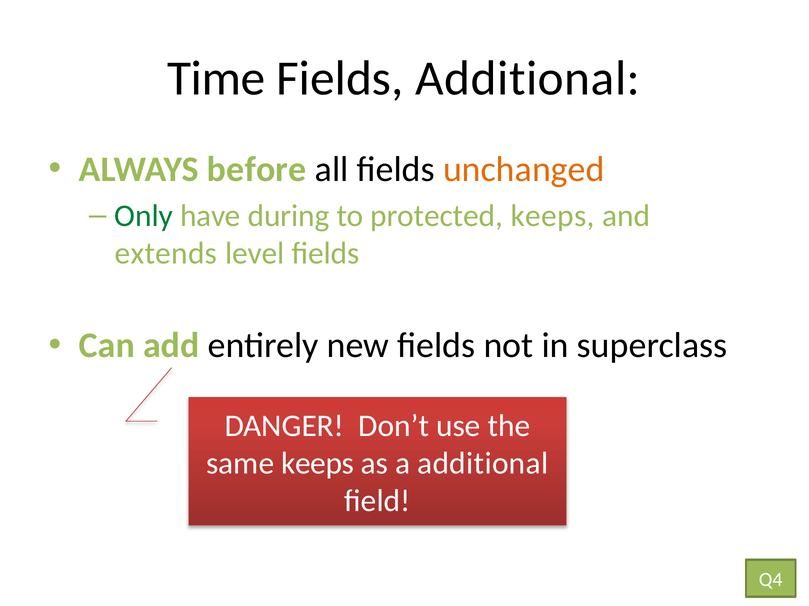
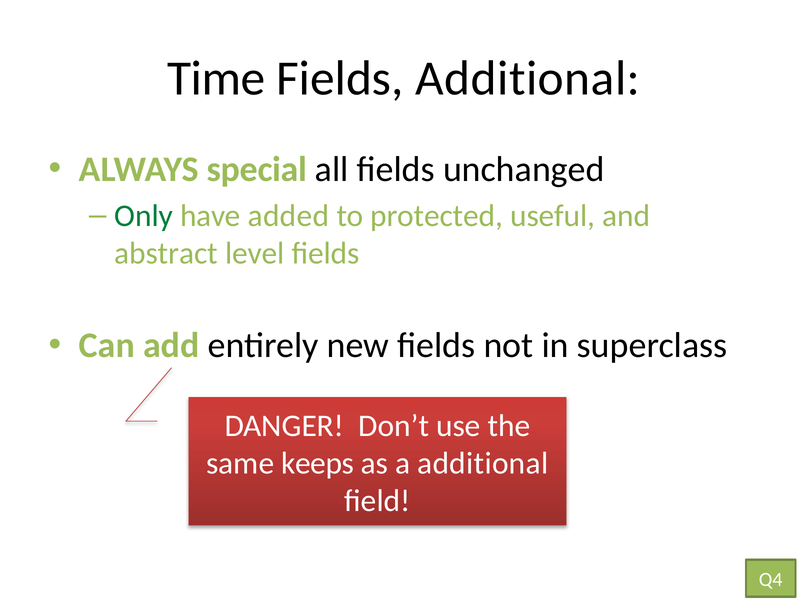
before: before -> special (257, 170)
unchanged colour: orange -> black (524, 170)
during: during -> added (288, 216)
protected keeps: keeps -> useful (553, 216)
extends: extends -> abstract (166, 254)
